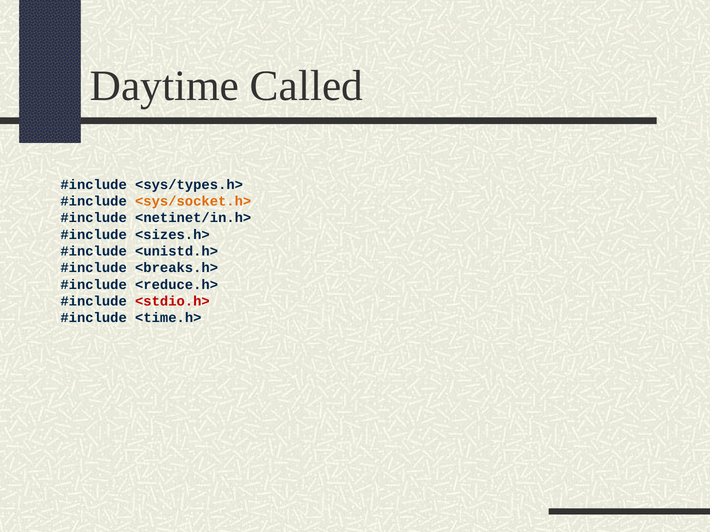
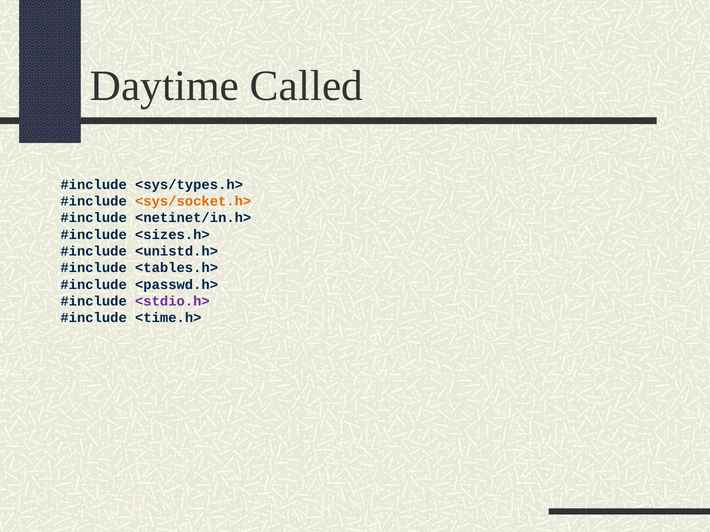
<breaks.h>: <breaks.h> -> <tables.h> (177, 268)
<reduce.h>: <reduce.h> -> <passwd.h> (177, 285)
<stdio.h> colour: red -> purple (172, 301)
